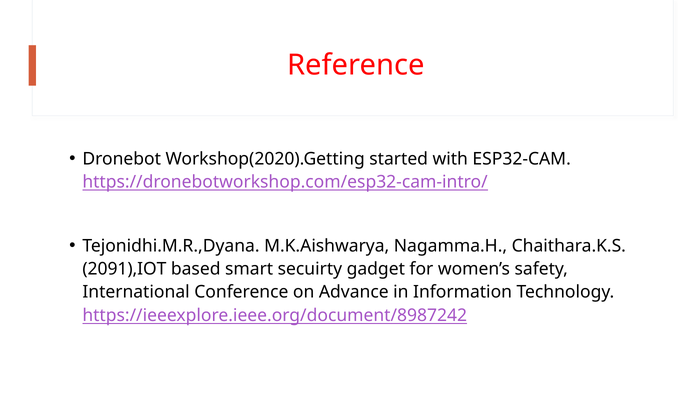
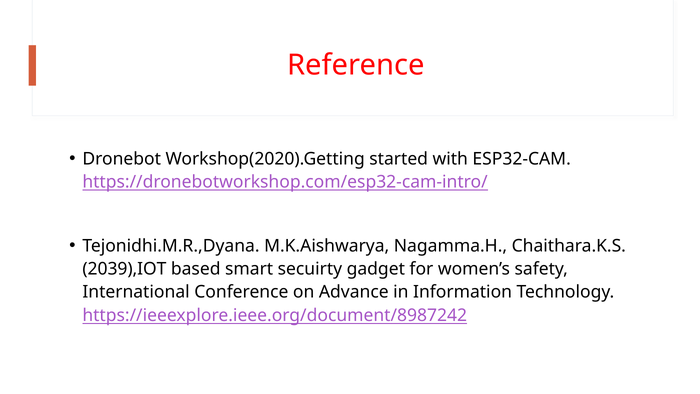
2091),IOT: 2091),IOT -> 2039),IOT (124, 269)
